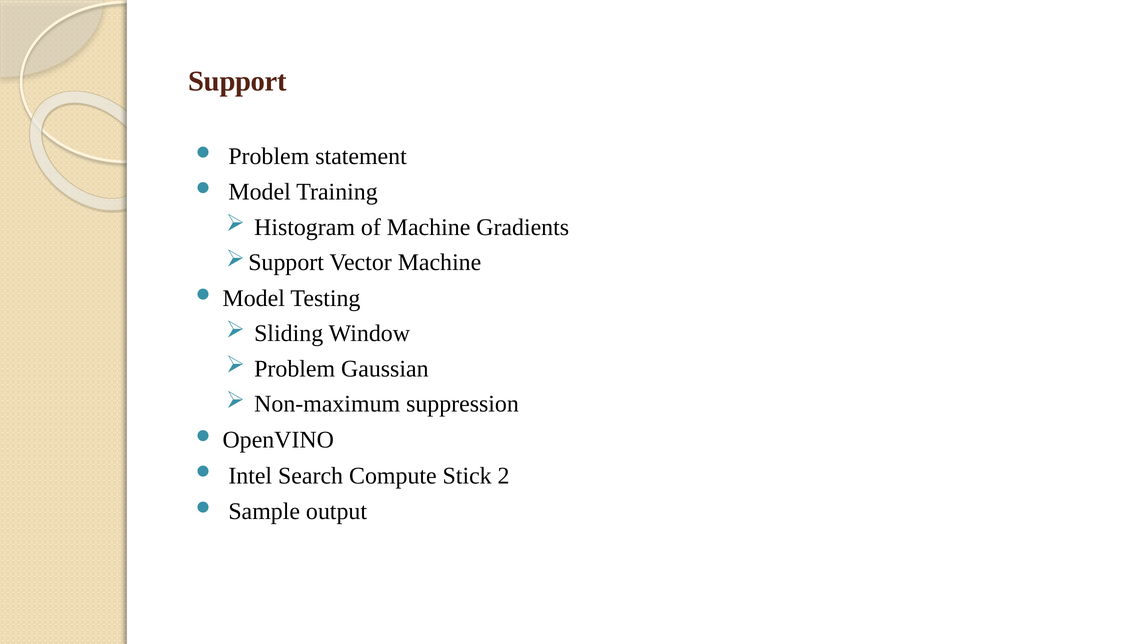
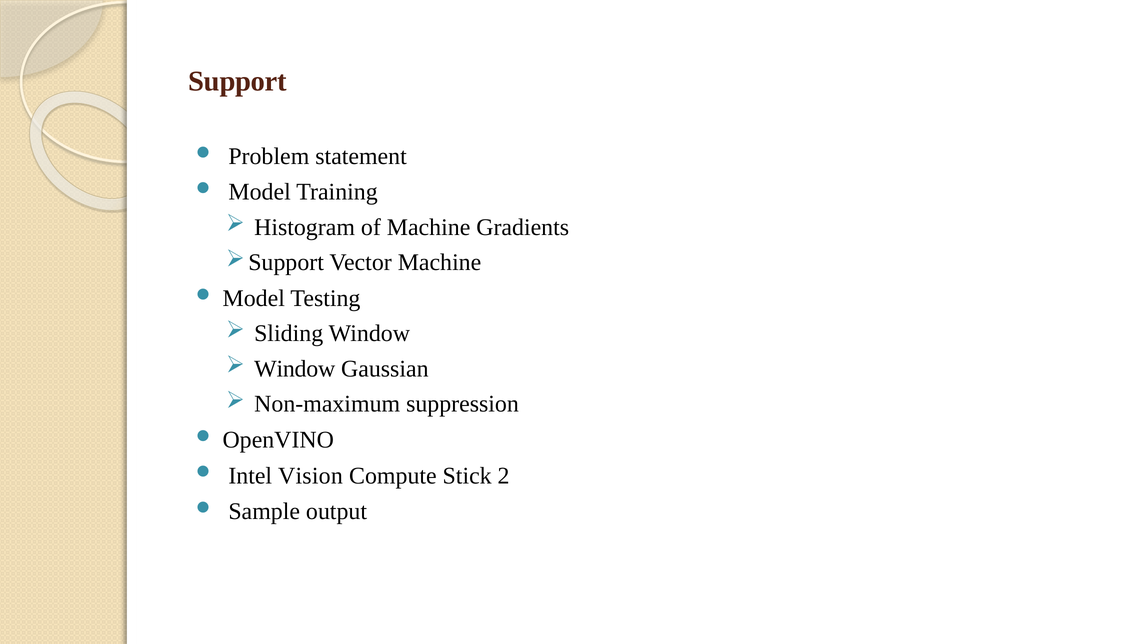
Problem: Problem -> Window (295, 369)
Search: Search -> Vision (310, 476)
